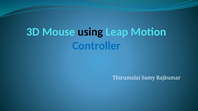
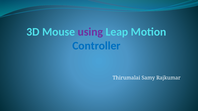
using colour: black -> purple (90, 32)
